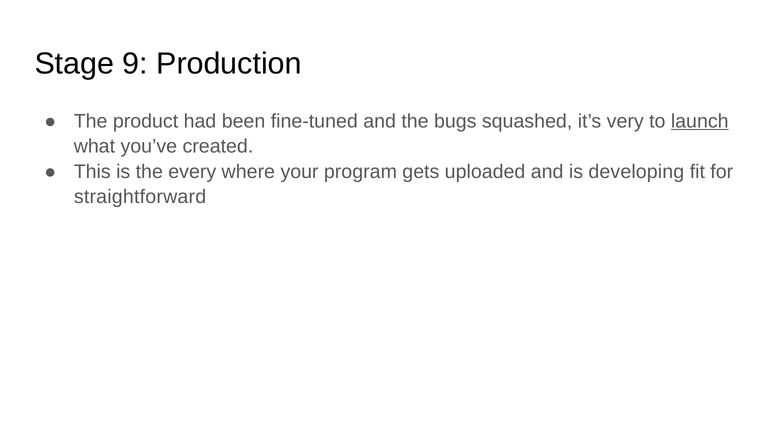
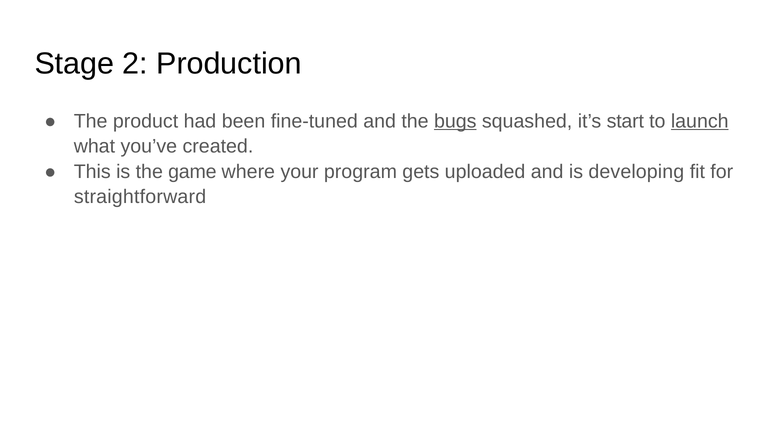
9: 9 -> 2 (135, 63)
bugs underline: none -> present (455, 121)
very: very -> start (625, 121)
every: every -> game (192, 172)
